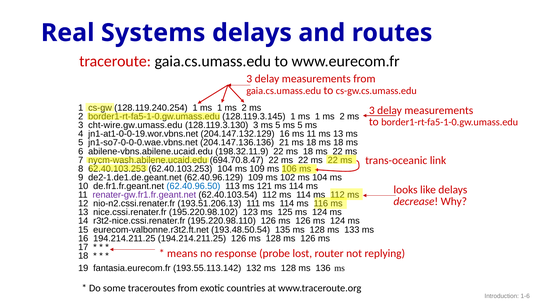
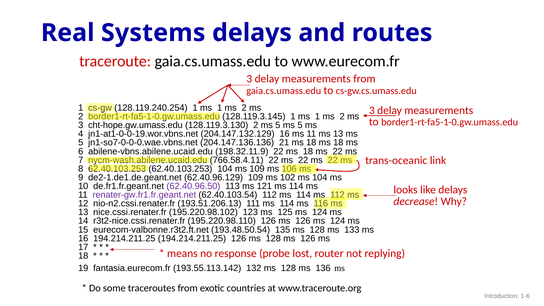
cht-wire.gw.umass.edu: cht-wire.gw.umass.edu -> cht-hope.gw.umass.edu (135, 125)
128.119.3.130 3: 3 -> 2 (256, 125)
694.70.8.47: 694.70.8.47 -> 766.58.4.11 (237, 160)
62.40.96.50 colour: blue -> purple (193, 186)
